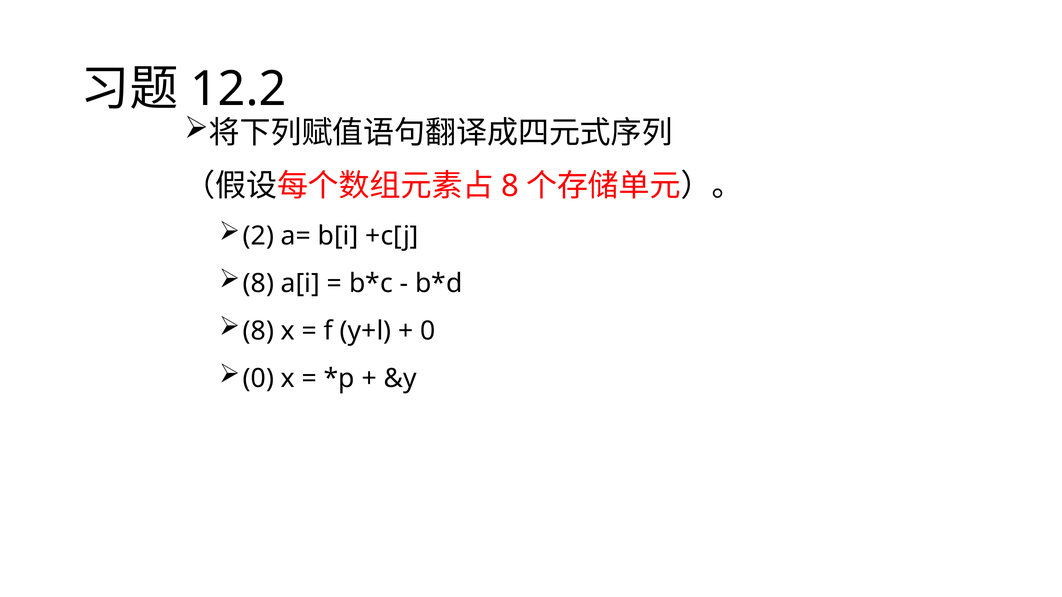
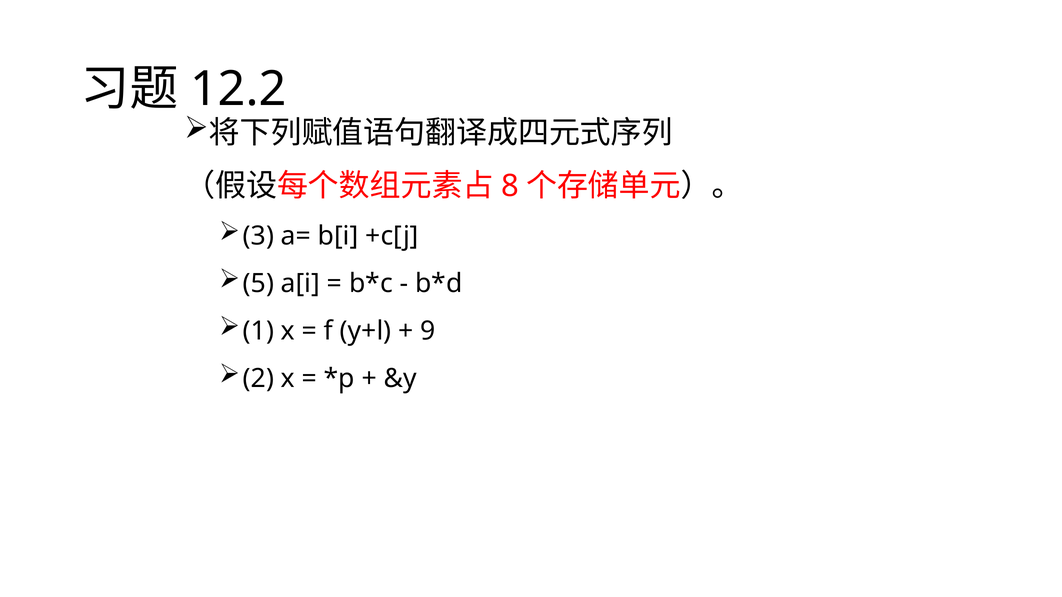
2: 2 -> 3 (258, 236)
8: 8 -> 5 (258, 284)
8: 8 -> 1 (258, 331)
0: 0 -> 9 (428, 331)
0: 0 -> 2 (258, 379)
